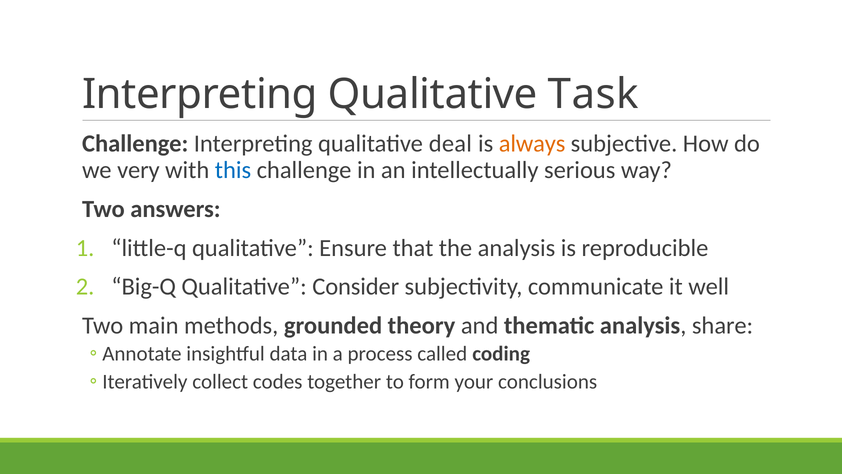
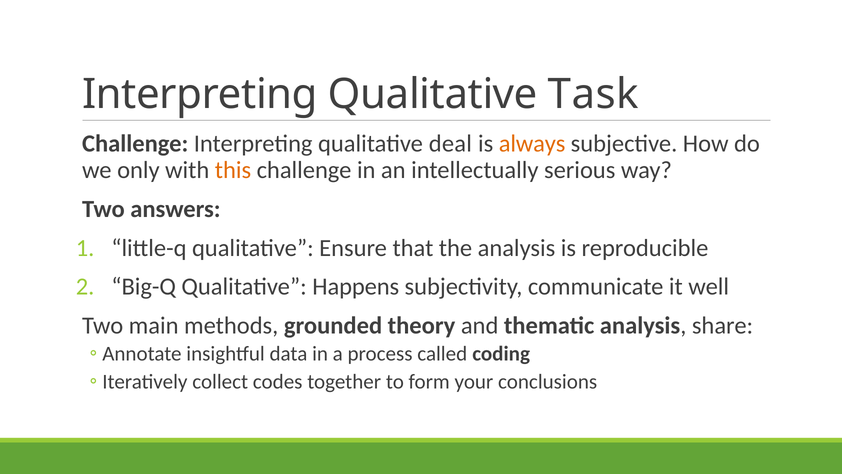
very: very -> only (138, 170)
this colour: blue -> orange (233, 170)
Consider: Consider -> Happens (356, 286)
